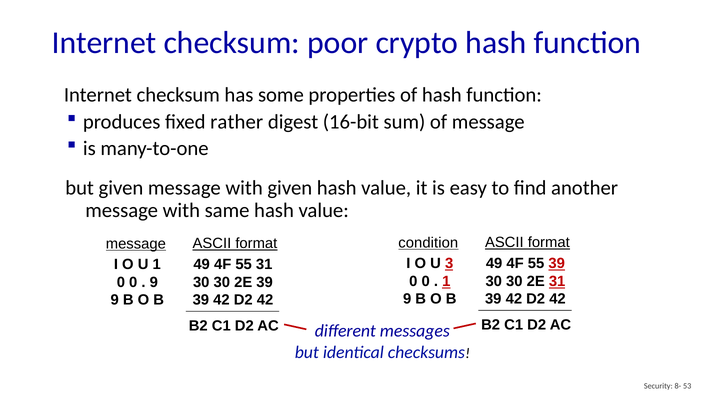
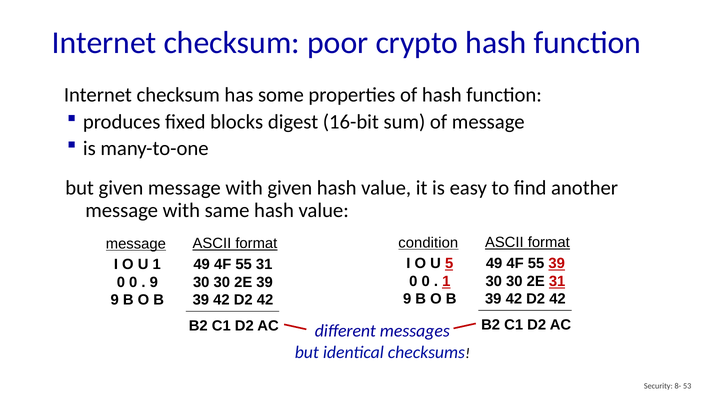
rather: rather -> blocks (237, 122)
3: 3 -> 5 (449, 264)
